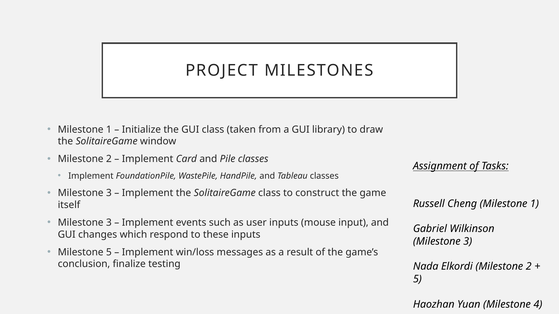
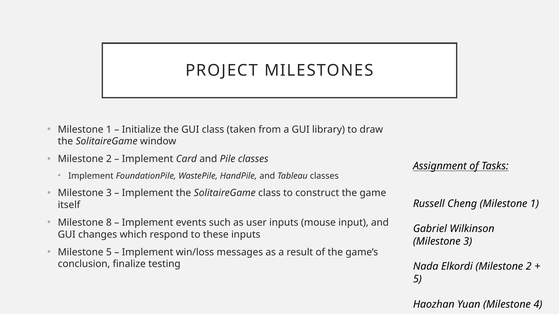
3: 3 -> 8 (109, 223)
